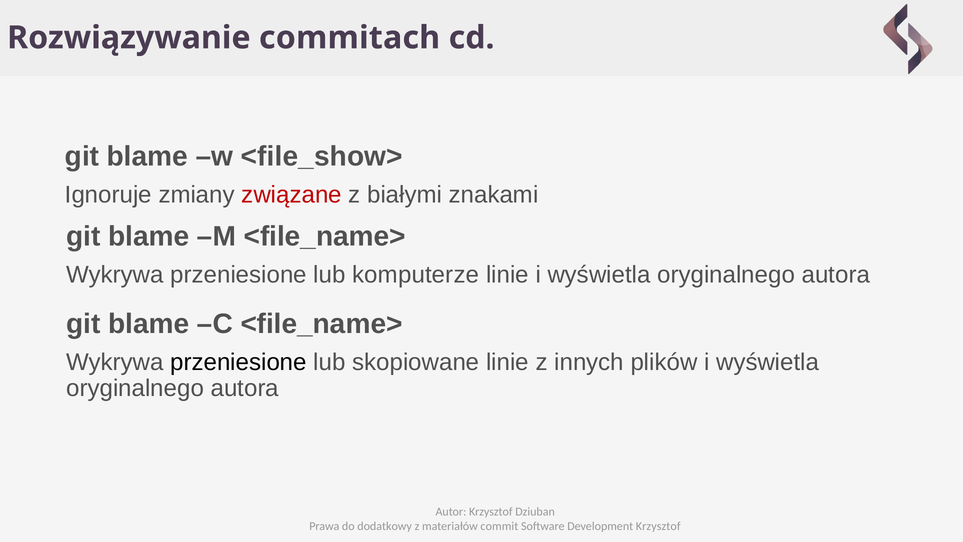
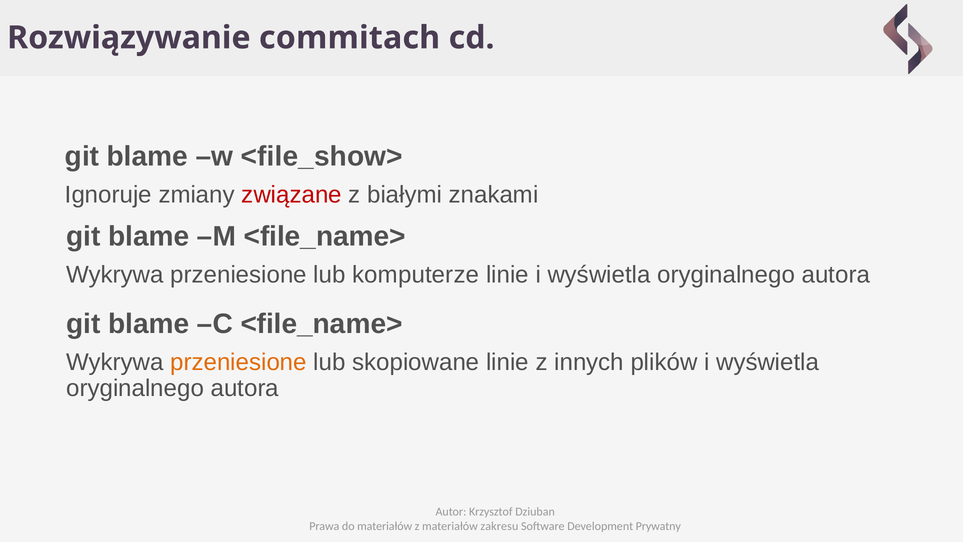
przeniesione colour: black -> orange (239, 362)
do dodatkowy: dodatkowy -> materiałów (385, 526)
commit: commit -> zakresu (499, 526)
Development Krzysztof: Krzysztof -> Prywatny (658, 526)
